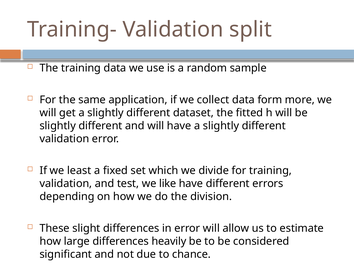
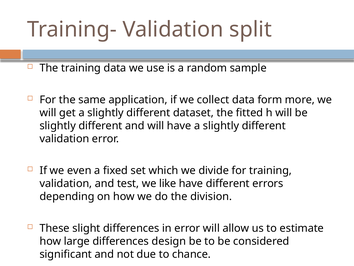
least: least -> even (79, 170)
heavily: heavily -> design (169, 241)
